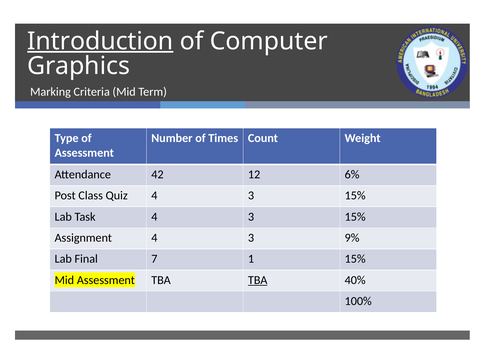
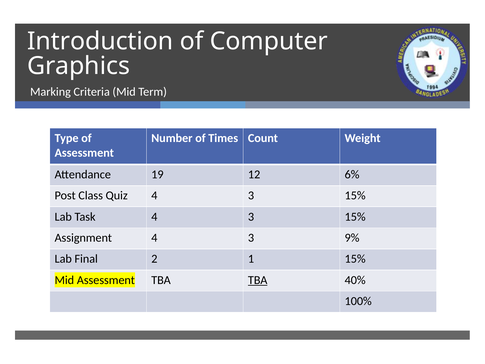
Introduction underline: present -> none (100, 41)
42: 42 -> 19 (157, 174)
7: 7 -> 2 (154, 259)
